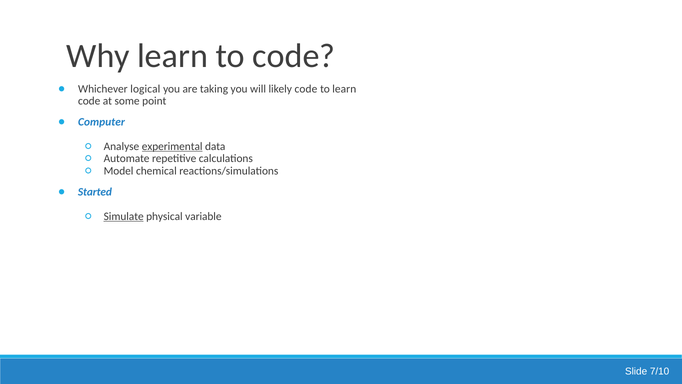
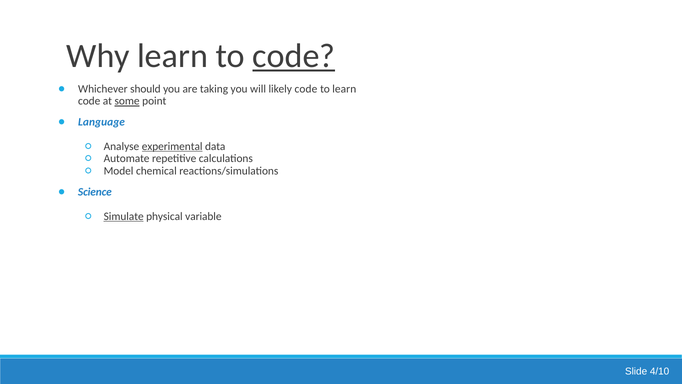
code underline: none -> present (294, 56)
logical: logical -> should (145, 89)
some underline: none -> present (127, 101)
Computer: Computer -> Language (101, 122)
Started: Started -> Science (95, 192)
7/10: 7/10 -> 4/10 (660, 371)
